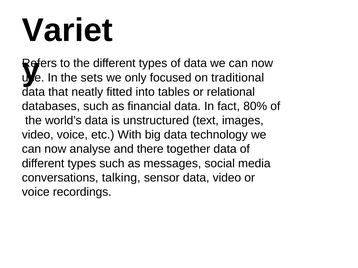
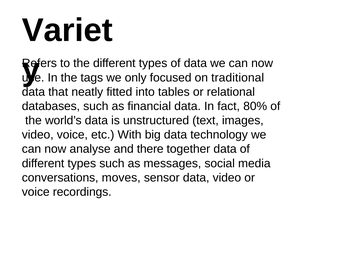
sets: sets -> tags (92, 78)
talking: talking -> moves (121, 178)
